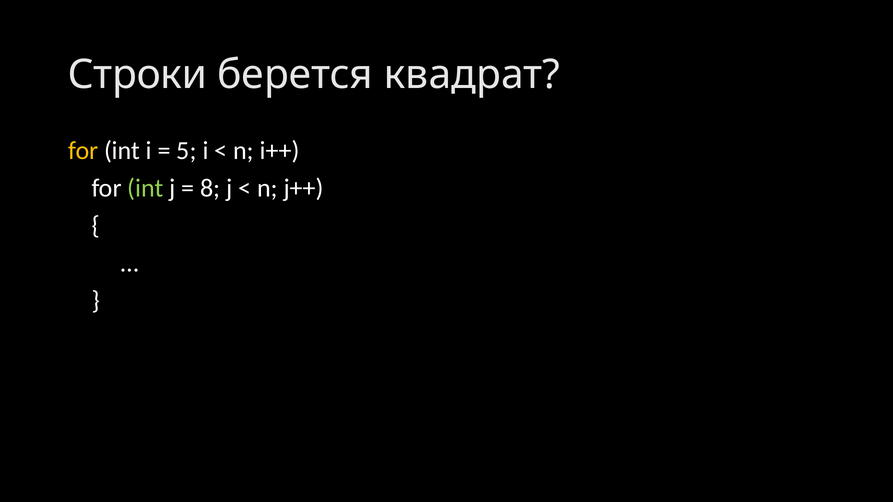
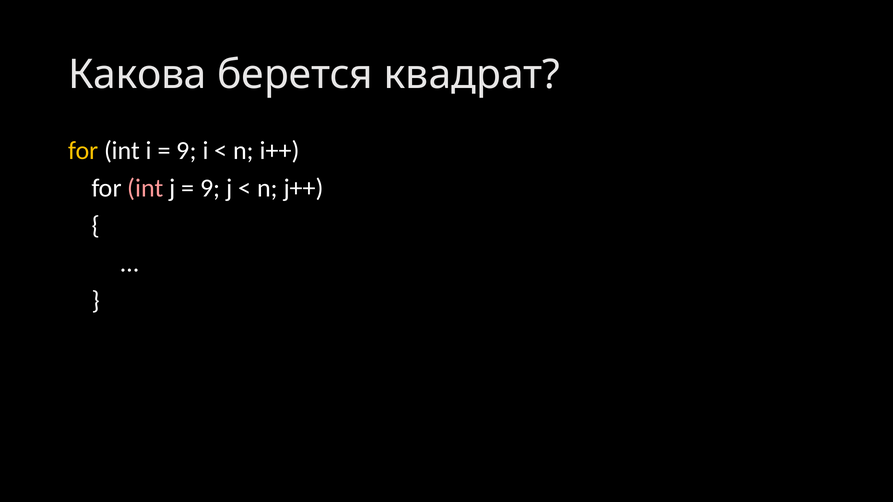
Строки: Строки -> Какова (137, 75)
5: 5 -> 9 (187, 151)
int colour: light green -> pink (145, 188)
8: 8 -> 9 (210, 188)
